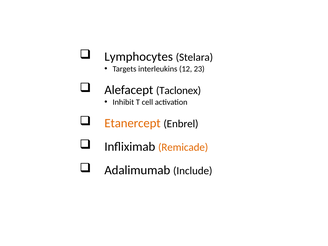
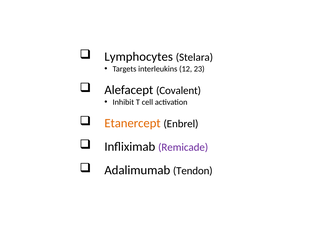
Taclonex: Taclonex -> Covalent (179, 91)
Remicade colour: orange -> purple (183, 147)
Include: Include -> Tendon (193, 171)
